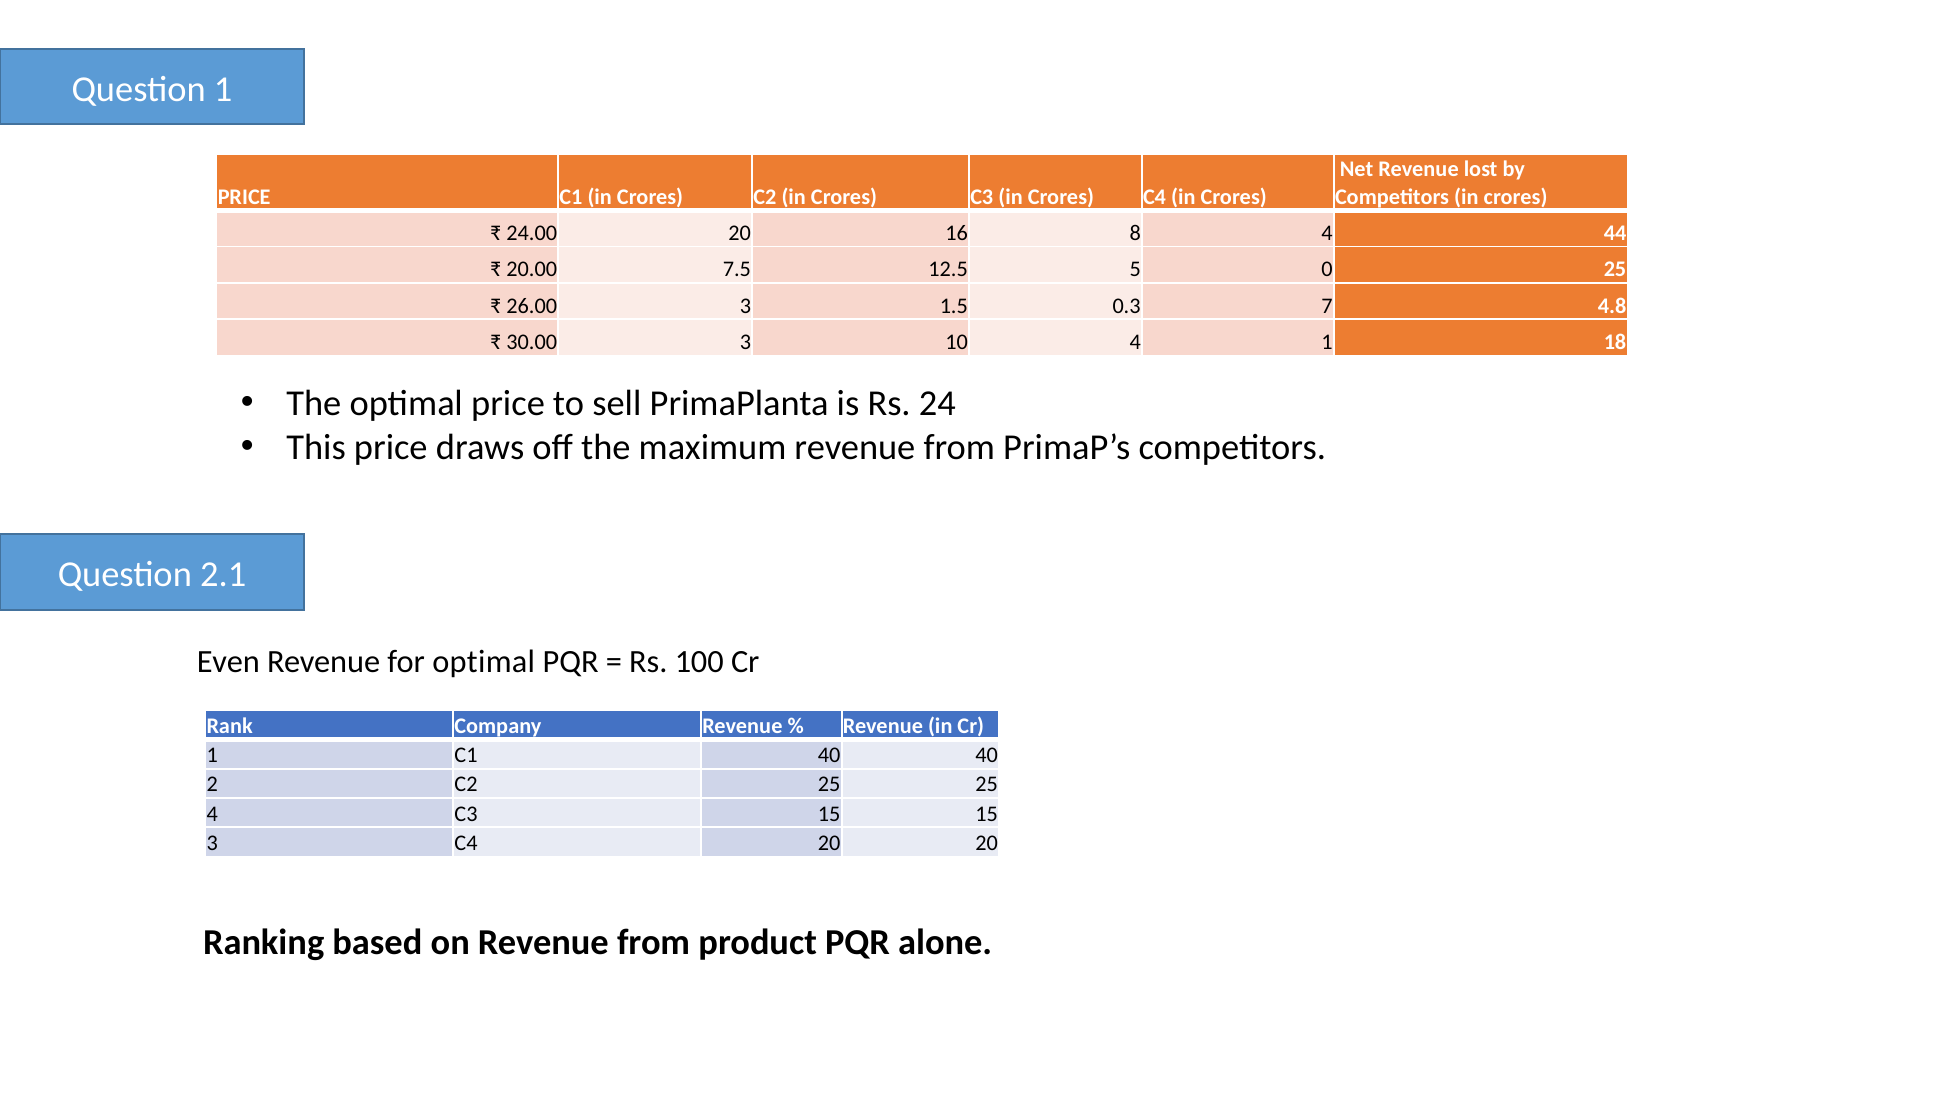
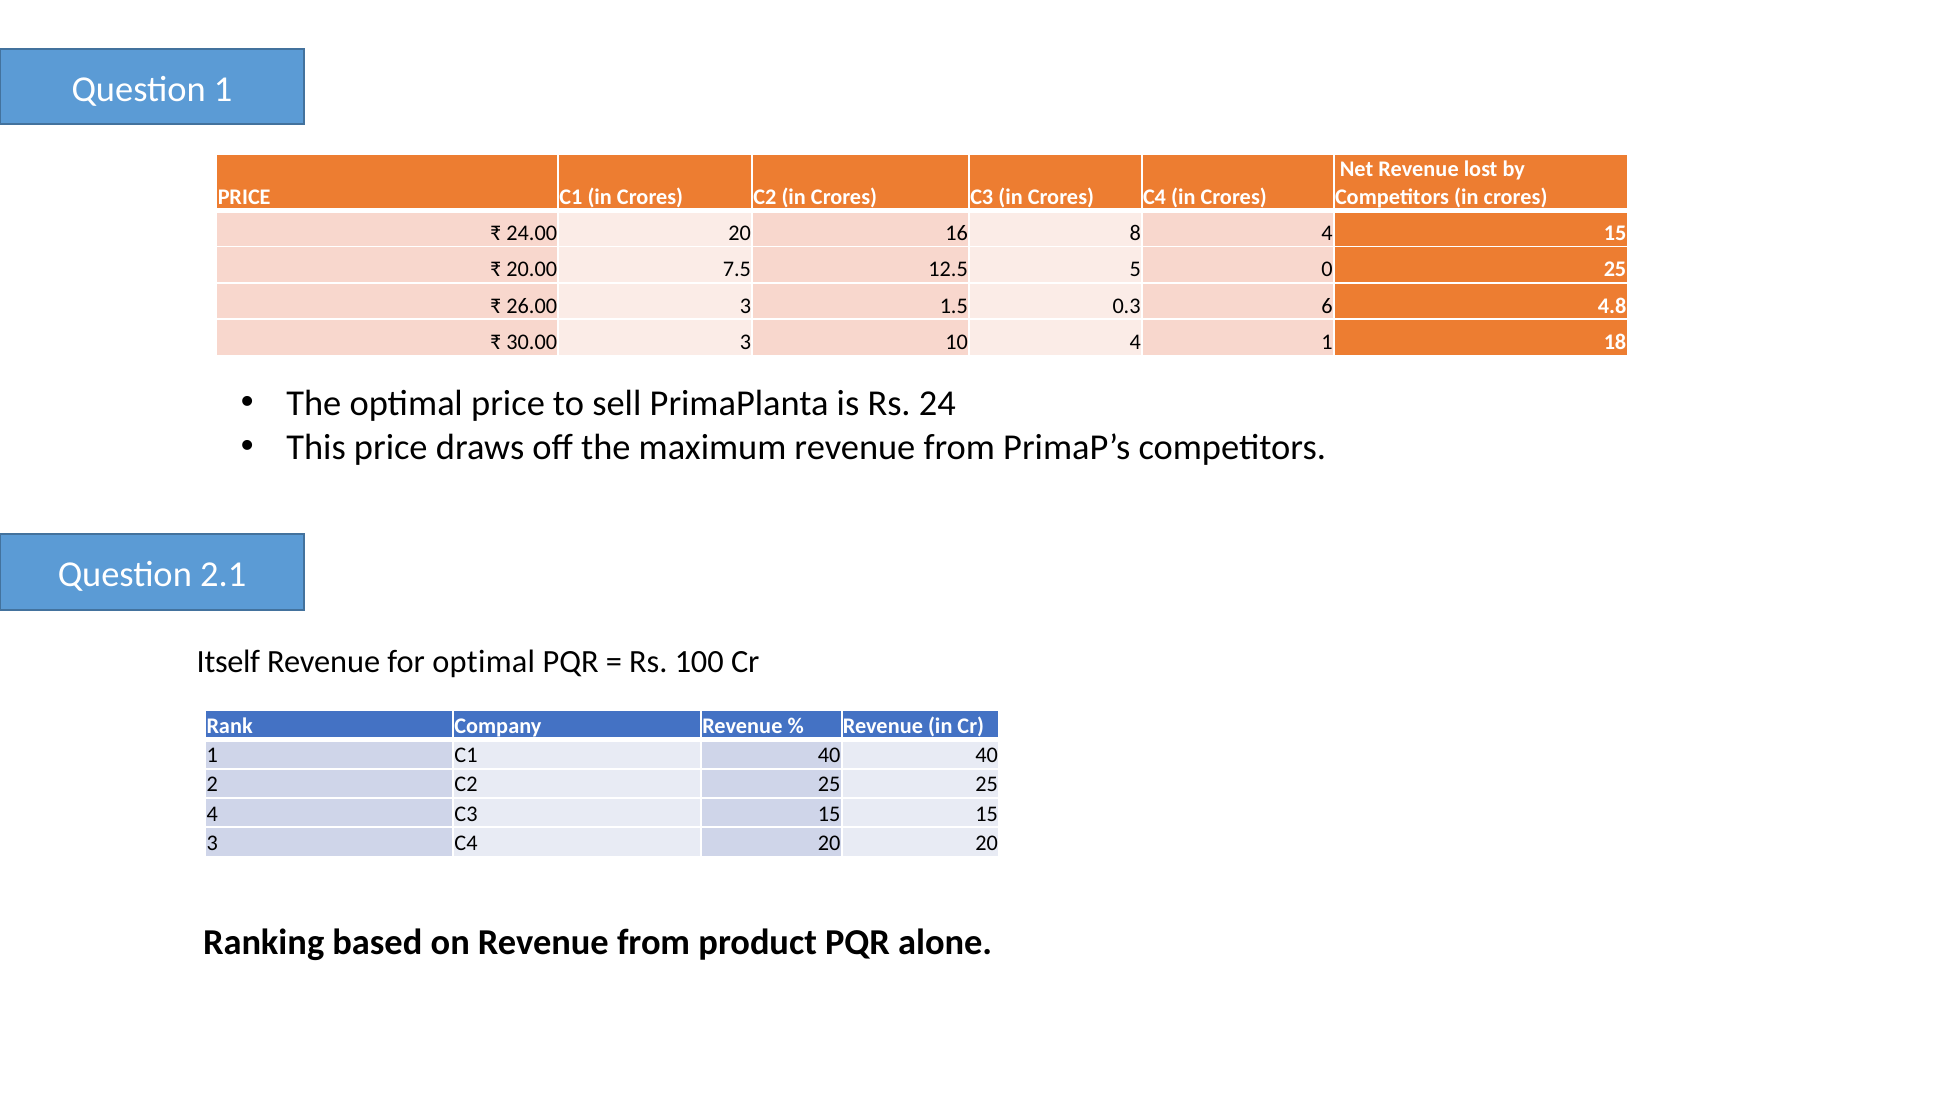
4 44: 44 -> 15 (1615, 233)
7: 7 -> 6 (1327, 306)
Even: Even -> Itself (228, 662)
